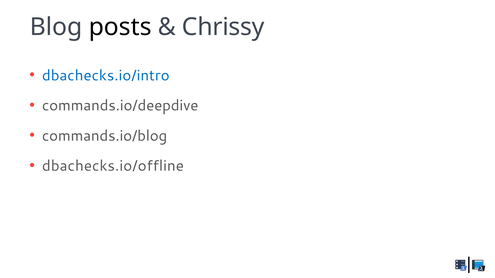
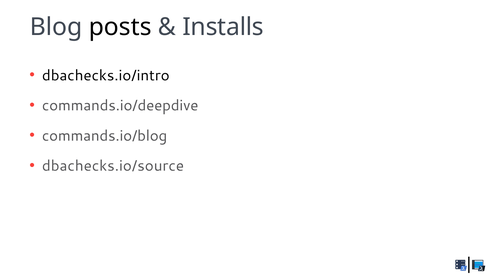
Chrissy: Chrissy -> Installs (223, 27)
dbachecks.io/intro colour: blue -> black (106, 75)
dbachecks.io/offline: dbachecks.io/offline -> dbachecks.io/source (113, 166)
